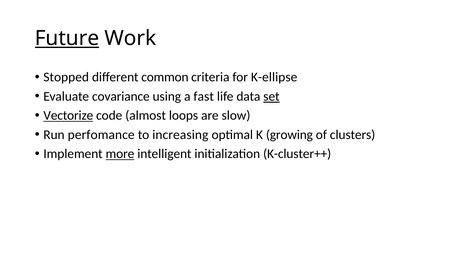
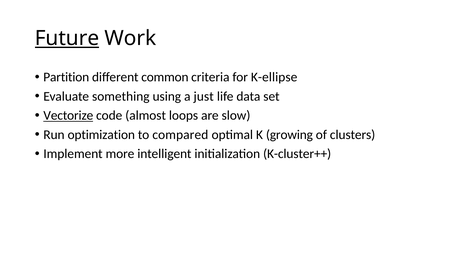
Stopped: Stopped -> Partition (66, 77)
covariance: covariance -> something (121, 96)
fast: fast -> just (204, 96)
set underline: present -> none (271, 96)
perfomance: perfomance -> optimization (101, 135)
increasing: increasing -> compared (180, 135)
more underline: present -> none (120, 154)
